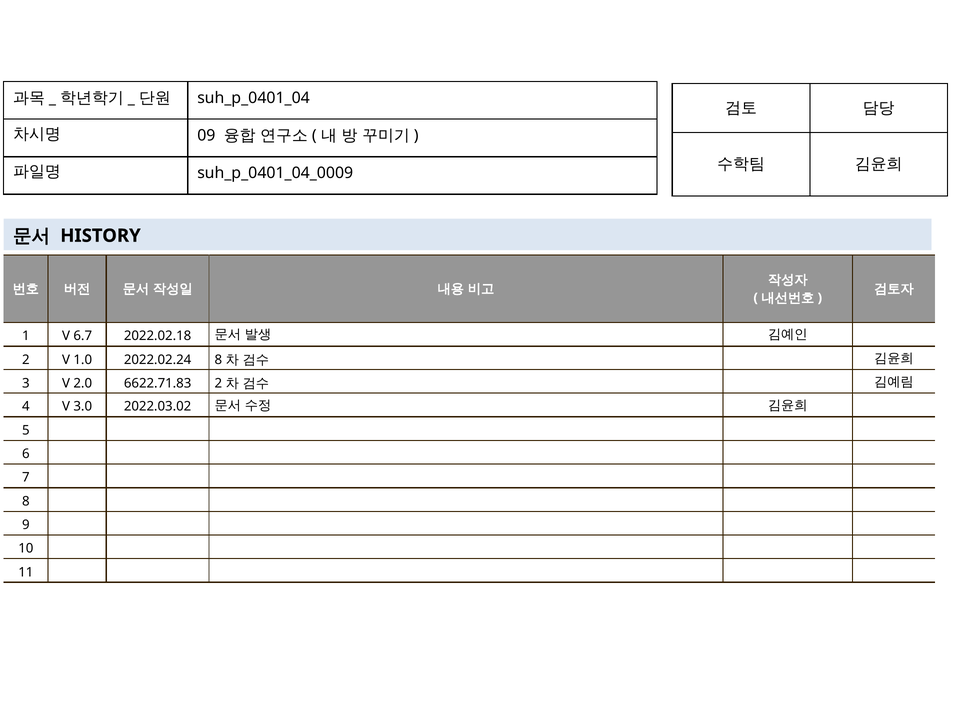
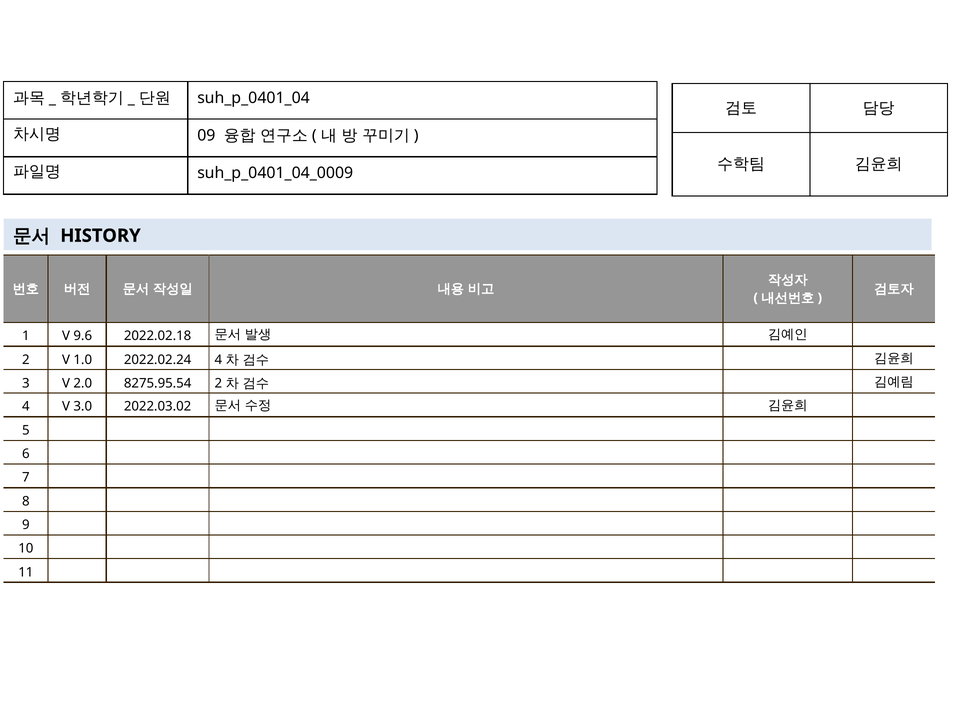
6.7: 6.7 -> 9.6 (83, 336)
2022.02.24 8: 8 -> 4 (218, 360)
6622.71.83: 6622.71.83 -> 8275.95.54 (158, 383)
